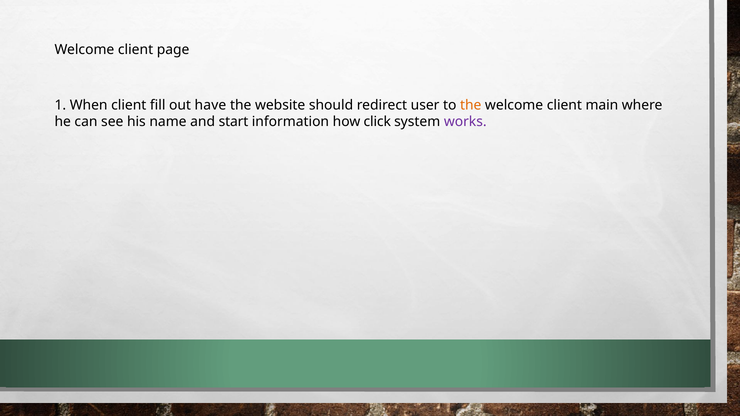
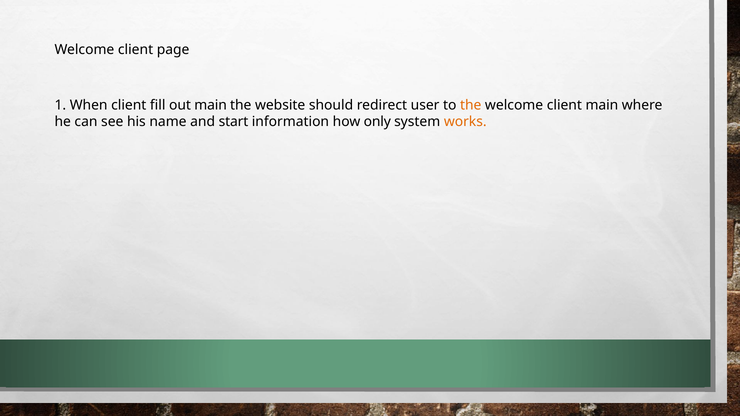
out have: have -> main (211, 105)
click: click -> only (377, 122)
works colour: purple -> orange (465, 122)
